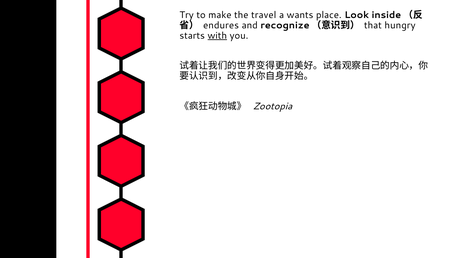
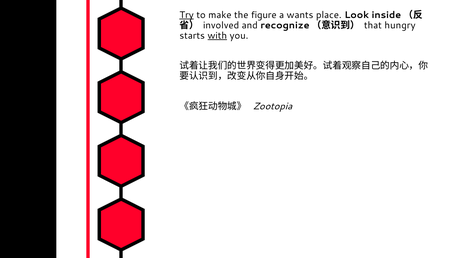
Try underline: none -> present (187, 15)
travel: travel -> figure (264, 15)
endures: endures -> involved (221, 25)
